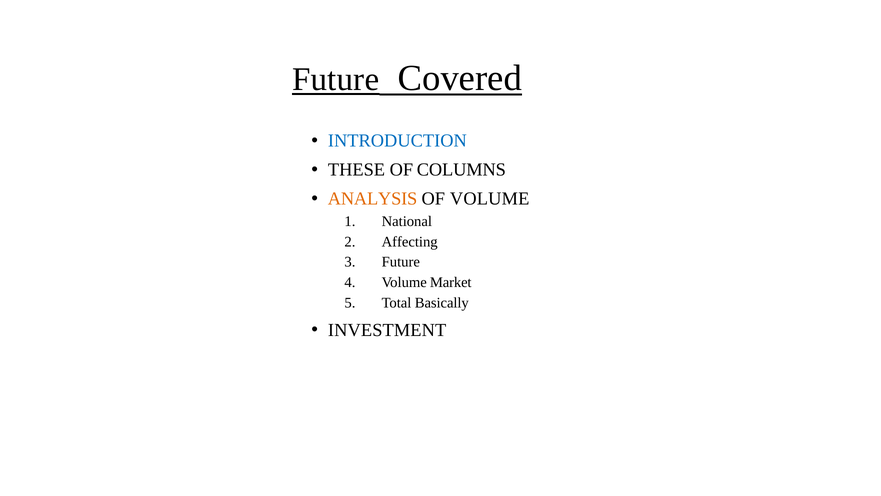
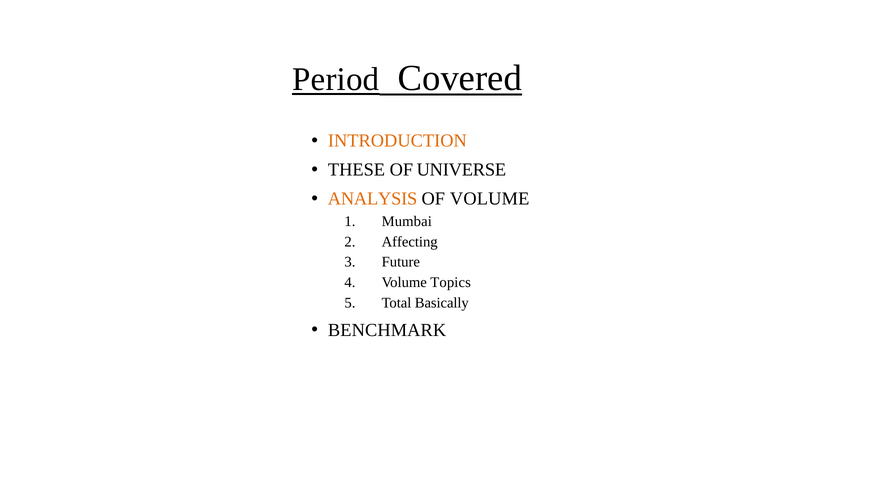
Future: Future -> Period (336, 79)
INTRODUCTION colour: blue -> orange (397, 141)
COLUMNS: COLUMNS -> UNIVERSE (461, 170)
National: National -> Mumbai (407, 221)
Market: Market -> Topics (451, 282)
INVESTMENT: INVESTMENT -> BENCHMARK (387, 330)
